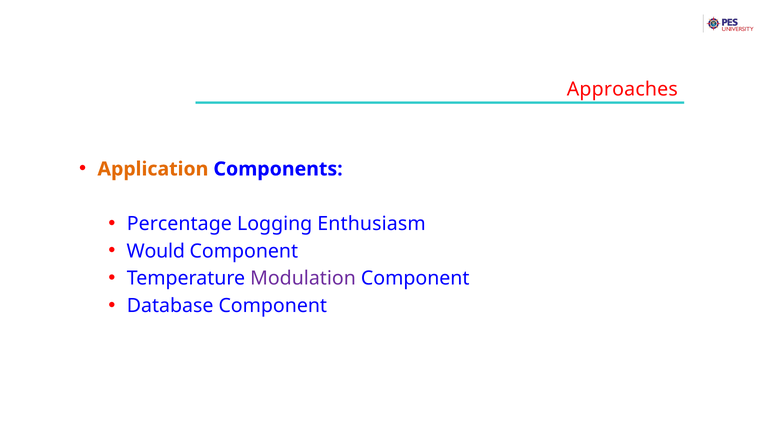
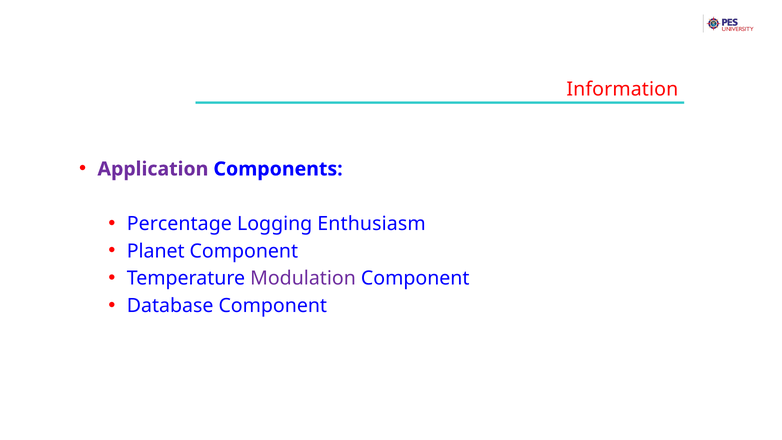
Approaches: Approaches -> Information (622, 89)
Application colour: orange -> purple (153, 169)
Would: Would -> Planet (156, 251)
